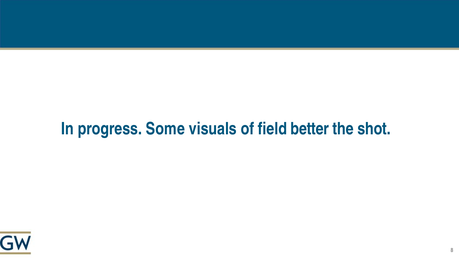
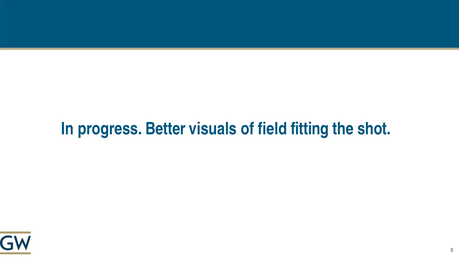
Some: Some -> Better (166, 129)
better: better -> fitting (310, 129)
